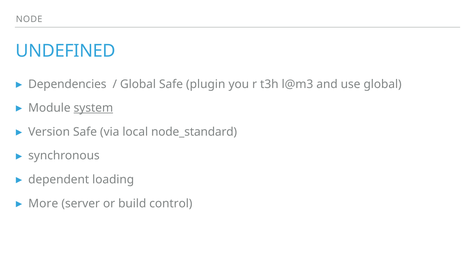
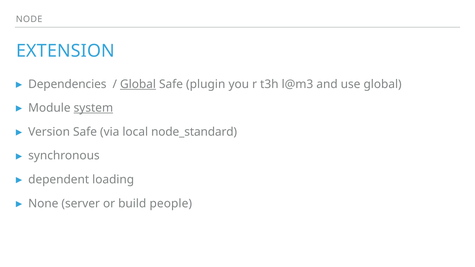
UNDEFINED: UNDEFINED -> EXTENSION (65, 51)
Global underline: none -> present (138, 84)
More: More -> None (43, 204)
control: control -> people (171, 204)
